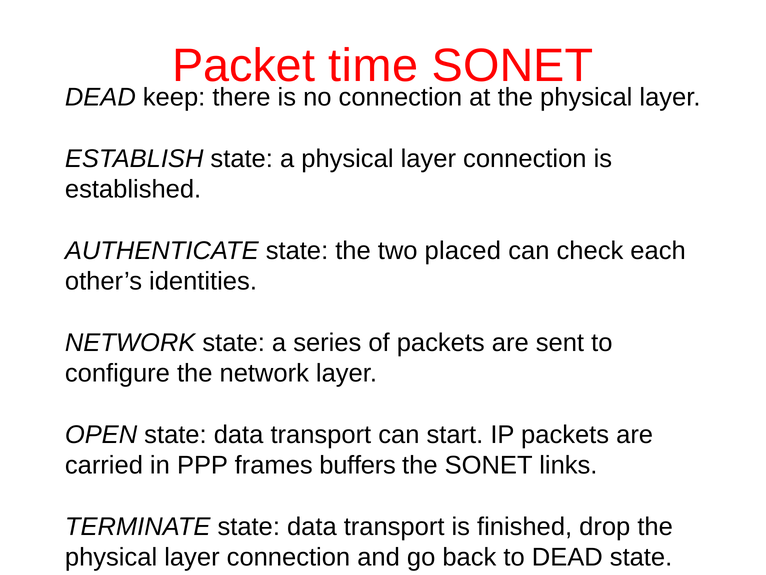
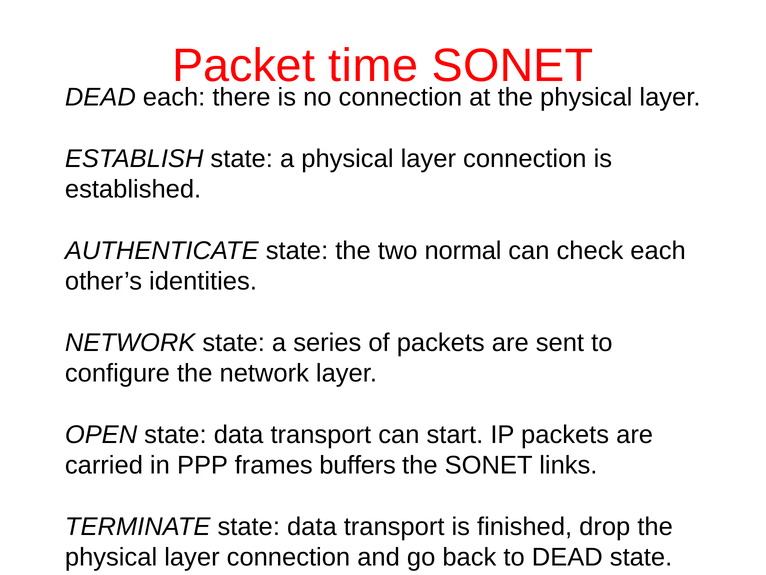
DEAD keep: keep -> each (174, 97)
placed: placed -> normal (463, 251)
